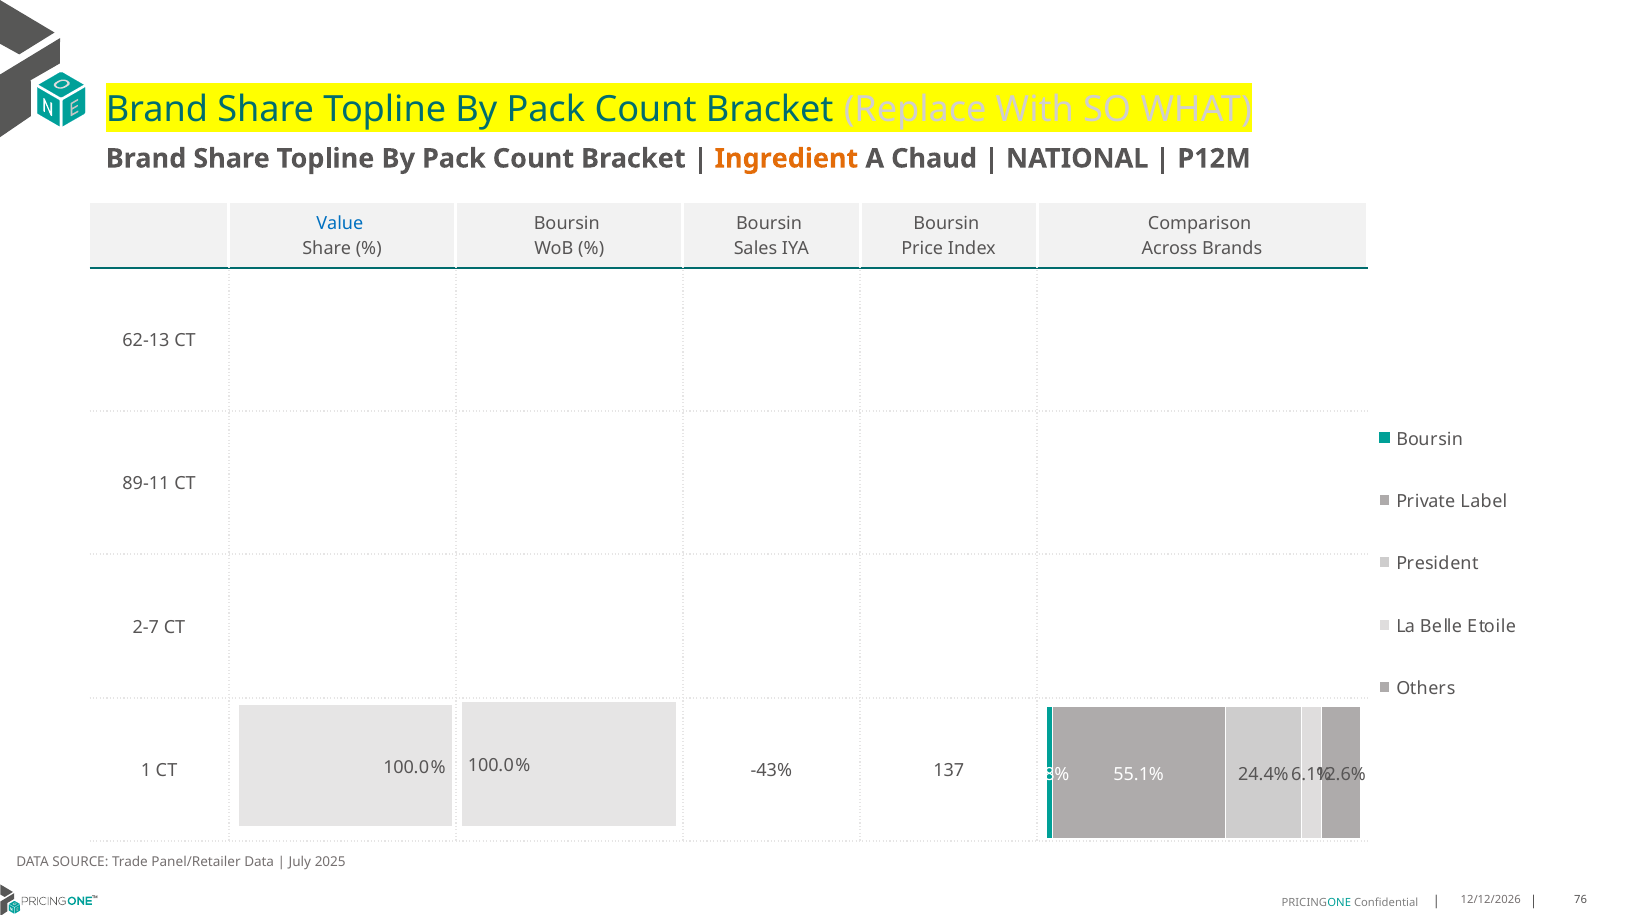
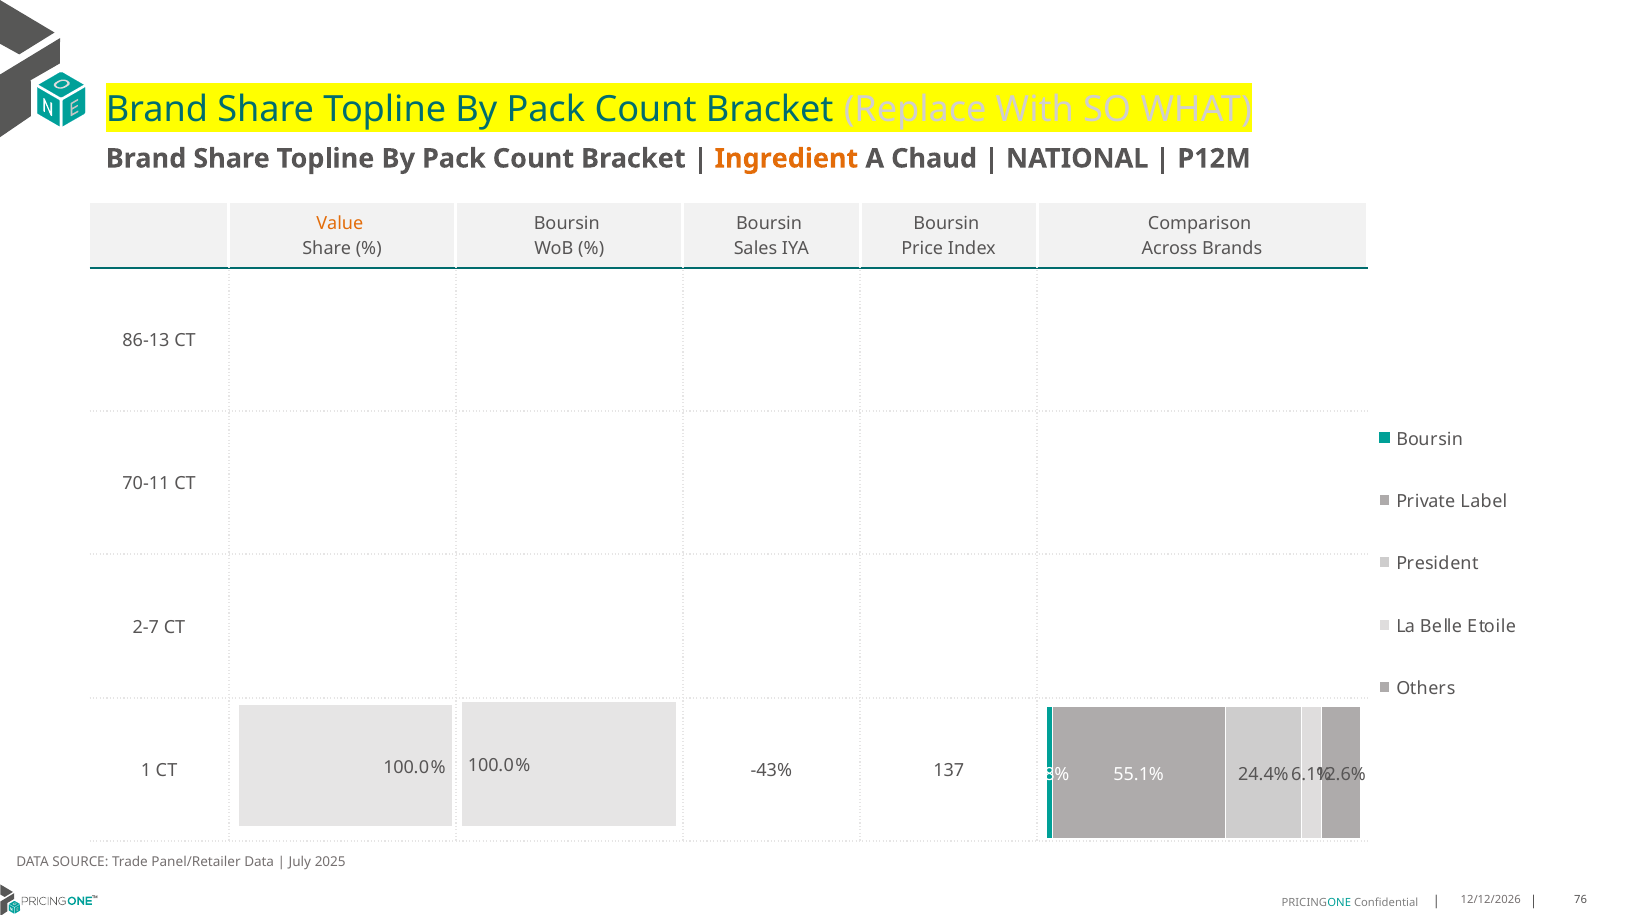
Value colour: blue -> orange (340, 223)
62-13: 62-13 -> 86-13 (146, 341)
89-11: 89-11 -> 70-11 (146, 484)
